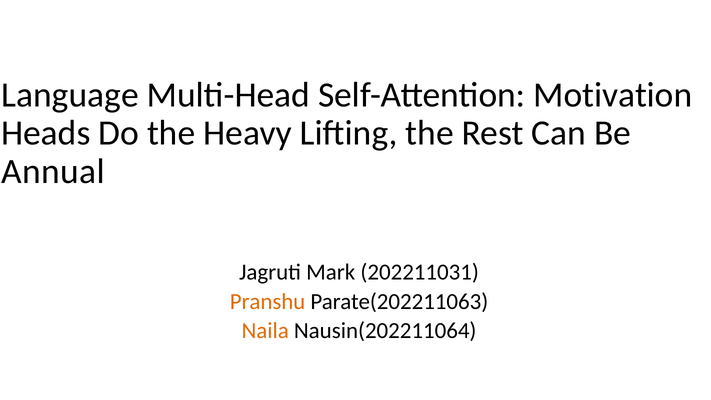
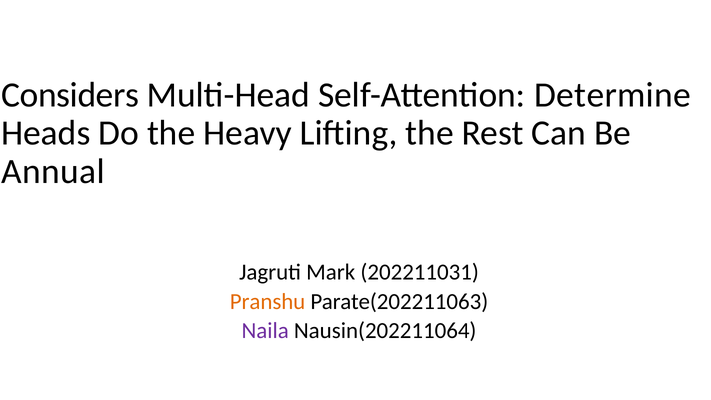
Language: Language -> Considers (70, 95)
Motivation: Motivation -> Determine (613, 95)
Naila colour: orange -> purple (265, 331)
